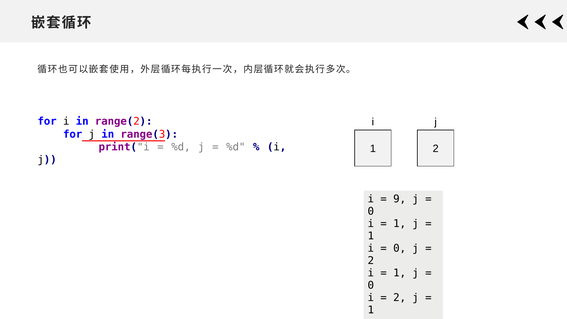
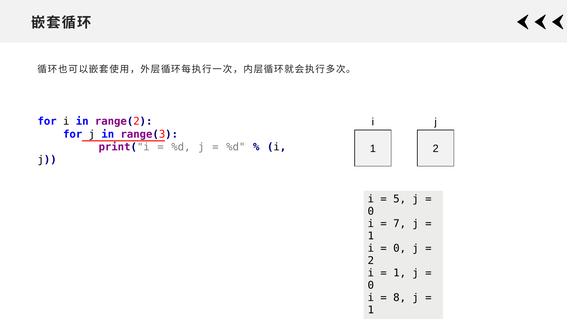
9: 9 -> 5 (400, 199)
1: 1 -> 7 (400, 224)
2: 2 -> 8 (400, 298)
